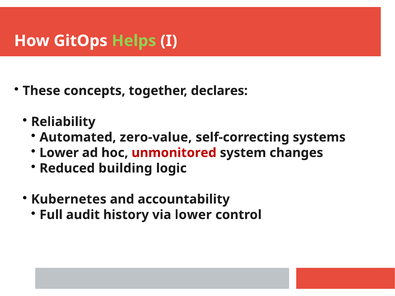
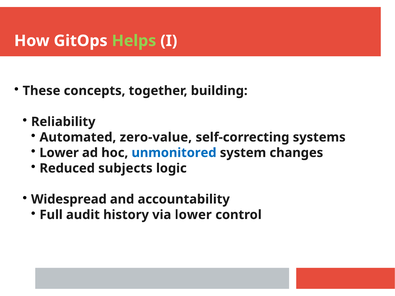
declares: declares -> building (219, 91)
unmonitored colour: red -> blue (174, 153)
building: building -> subjects (125, 168)
Kubernetes: Kubernetes -> Widespread (69, 199)
